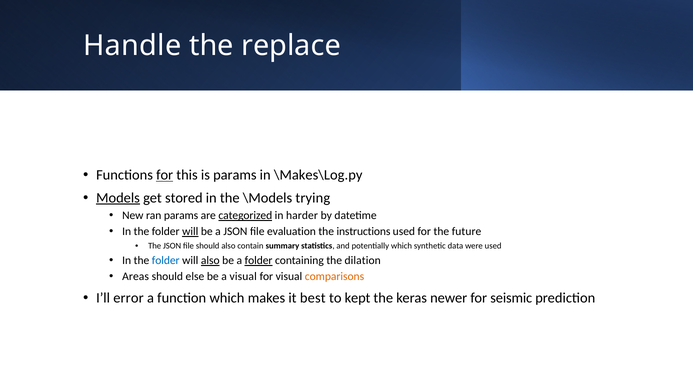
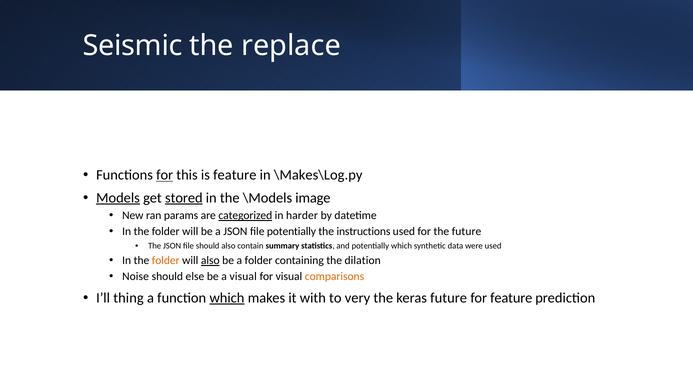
Handle: Handle -> Seismic (133, 46)
is params: params -> feature (235, 175)
stored underline: none -> present (184, 198)
trying: trying -> image (313, 198)
will underline: present -> none (190, 231)
file evaluation: evaluation -> potentially (291, 231)
folder colour: blue -> orange (166, 260)
folder underline: present -> none (259, 260)
Areas: Areas -> Noise (136, 277)
error: error -> thing (128, 298)
which underline: none -> present (227, 298)
best: best -> with (313, 298)
kept: kept -> very (357, 298)
keras newer: newer -> future (449, 298)
for seismic: seismic -> feature (511, 298)
